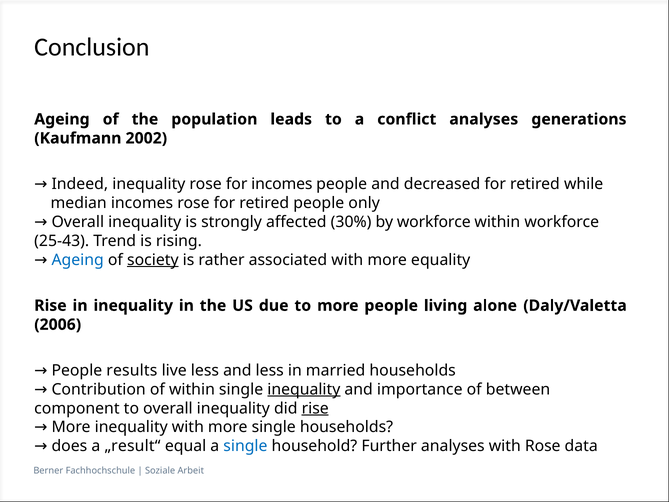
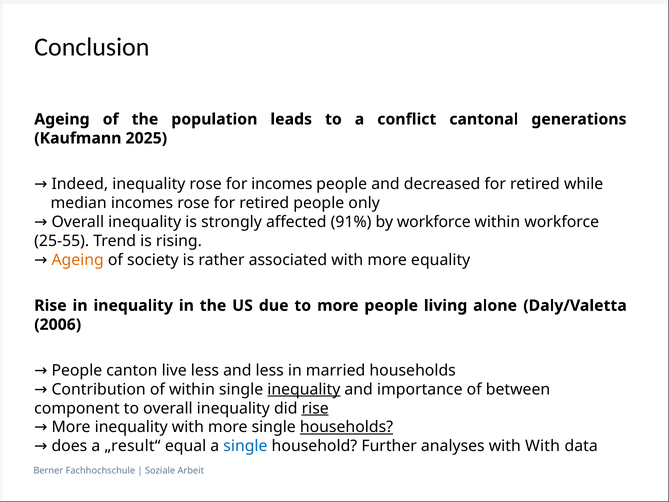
conflict analyses: analyses -> cantonal (484, 119)
2002: 2002 -> 2025 (146, 138)
30%: 30% -> 91% (351, 222)
25-43: 25-43 -> 25-55 (62, 241)
Ageing colour: blue -> orange (78, 260)
society underline: present -> none (153, 260)
results: results -> canton (132, 370)
households underline: none -> present (346, 427)
with Rose: Rose -> With (543, 446)
